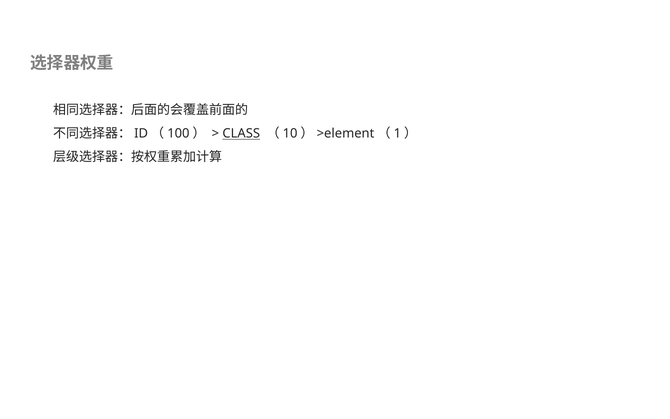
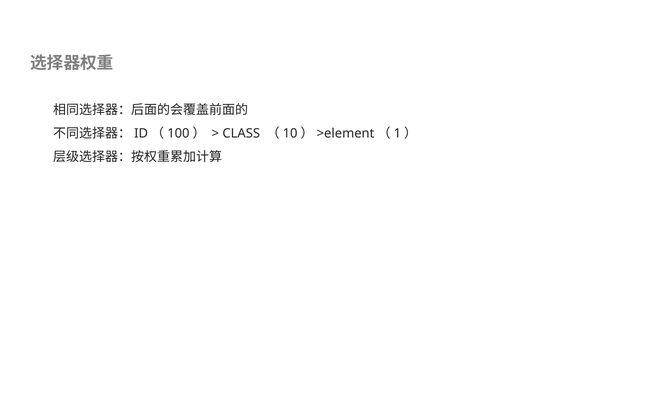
CLASS underline: present -> none (241, 133)
